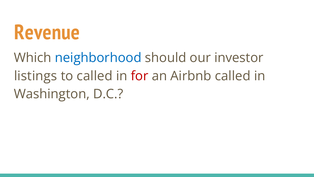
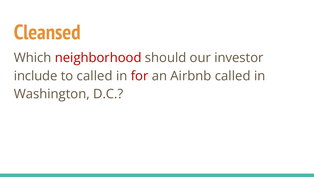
Revenue: Revenue -> Cleansed (47, 32)
neighborhood colour: blue -> red (98, 58)
listings: listings -> include (36, 76)
